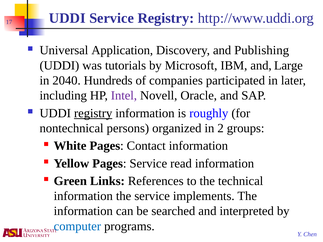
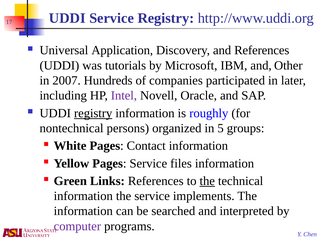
and Publishing: Publishing -> References (262, 50)
Large: Large -> Other (288, 65)
2040: 2040 -> 2007 (67, 81)
2: 2 -> 5 (221, 128)
read: read -> files (181, 164)
the underline: none -> present (207, 181)
computer colour: blue -> purple (77, 226)
